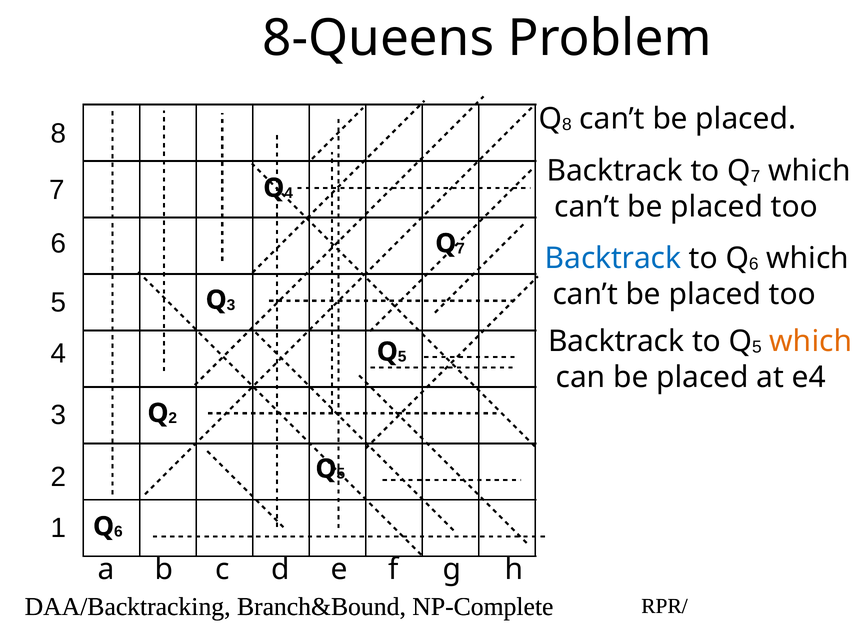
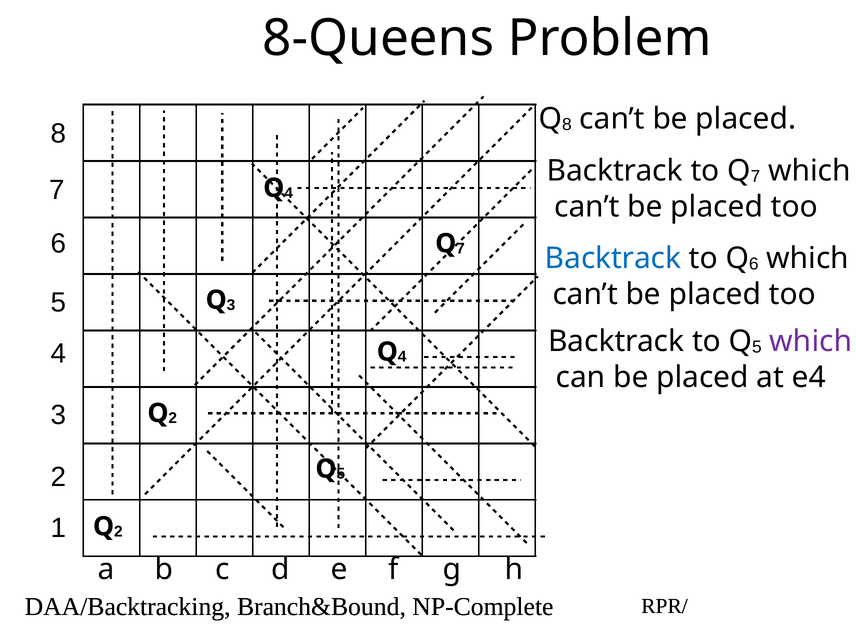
which colour: orange -> purple (811, 341)
5: 5 -> 4 (402, 357)
6: 6 -> 2 (118, 532)
